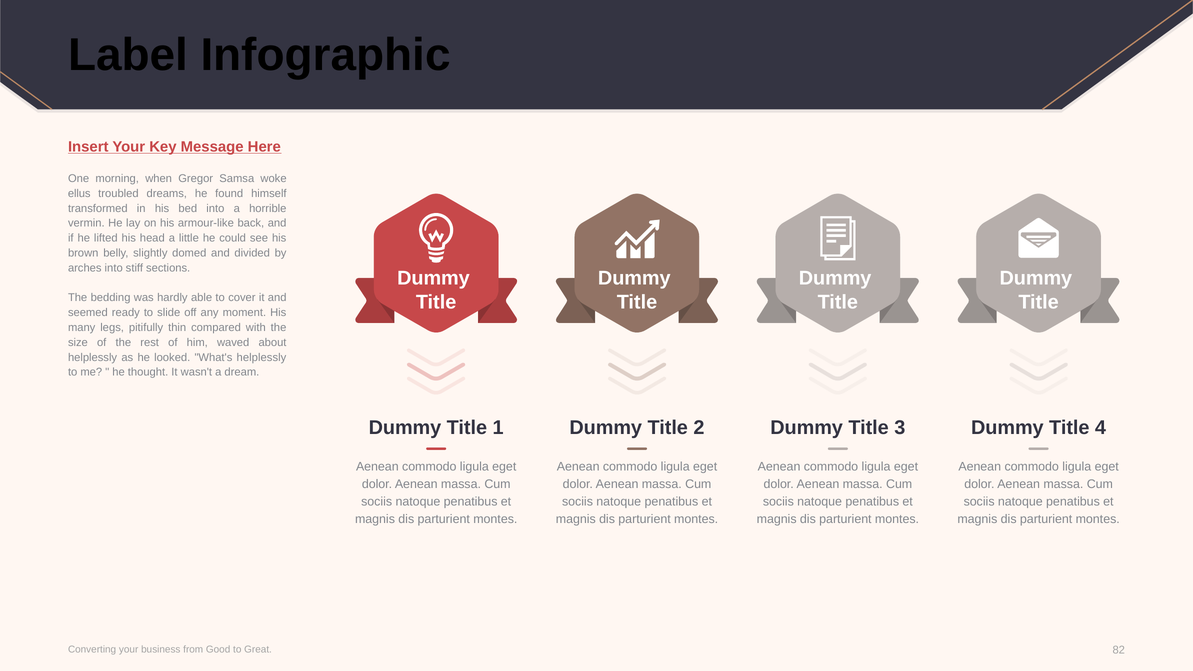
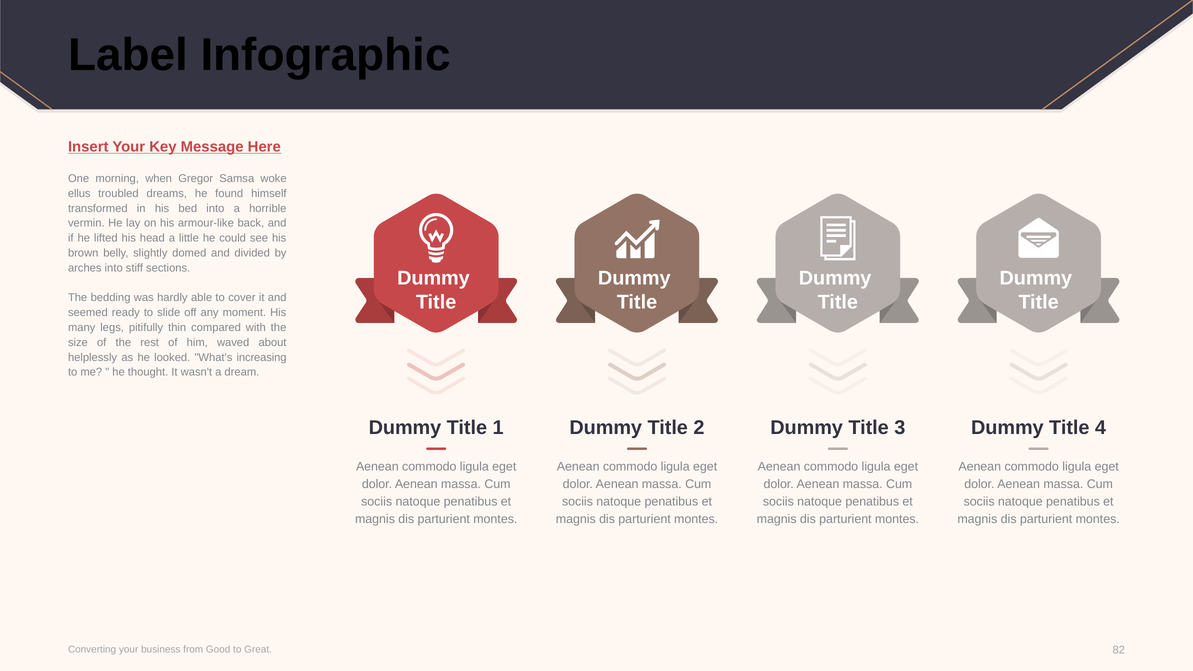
What's helplessly: helplessly -> increasing (262, 357)
